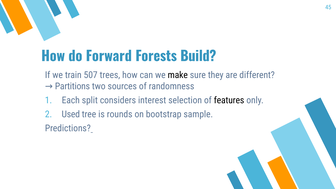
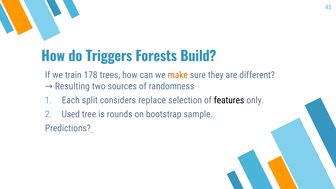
Forward: Forward -> Triggers (109, 56)
507: 507 -> 178 (91, 75)
make colour: black -> orange (178, 75)
Partitions: Partitions -> Resulting (72, 86)
interest: interest -> replace (152, 100)
